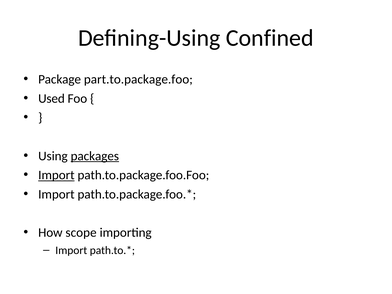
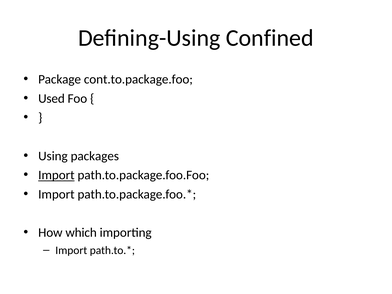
part.to.package.foo: part.to.package.foo -> cont.to.package.foo (138, 79)
packages underline: present -> none (95, 156)
scope: scope -> which (81, 233)
